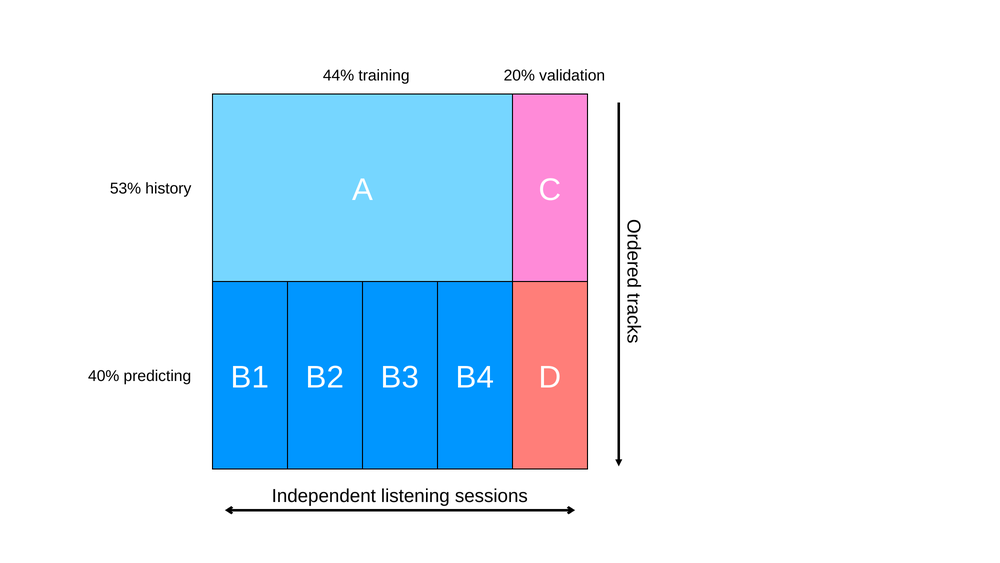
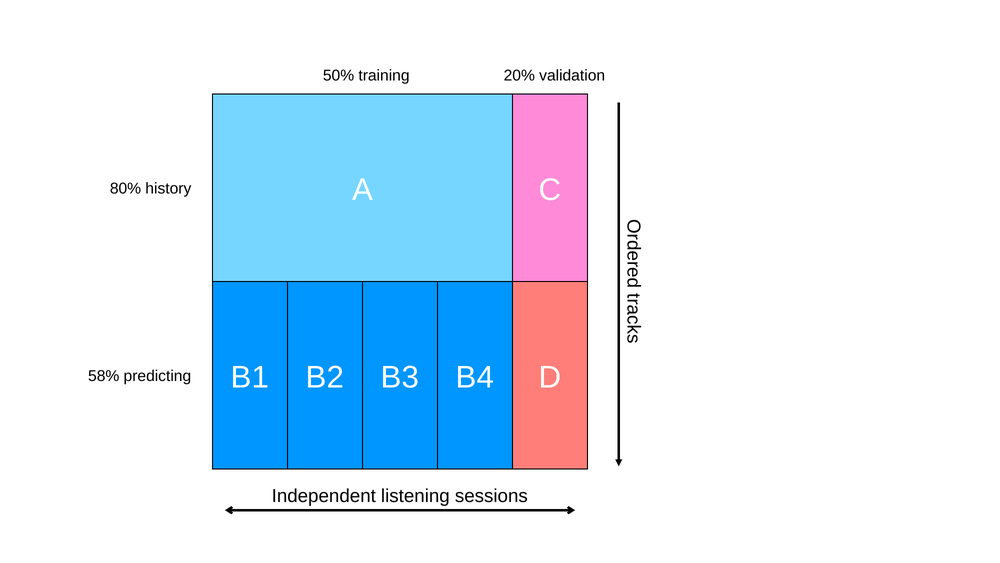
44%: 44% -> 50% (339, 76)
53%: 53% -> 80% (126, 188)
40%: 40% -> 58% (104, 376)
